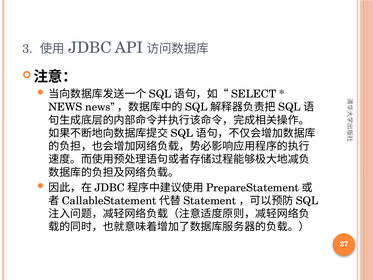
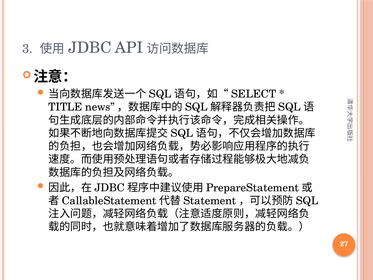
NEWS: NEWS -> TITLE (65, 107)
